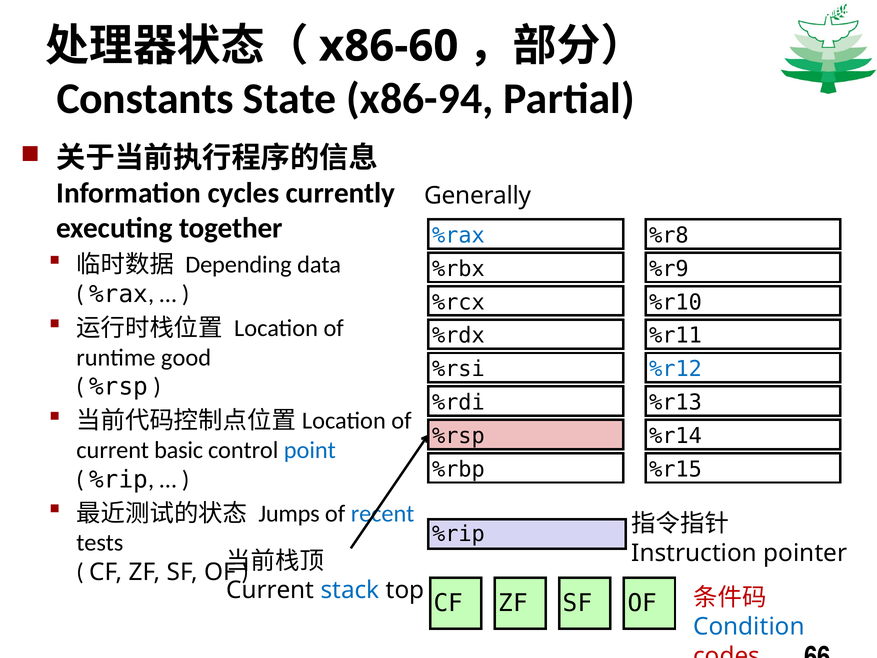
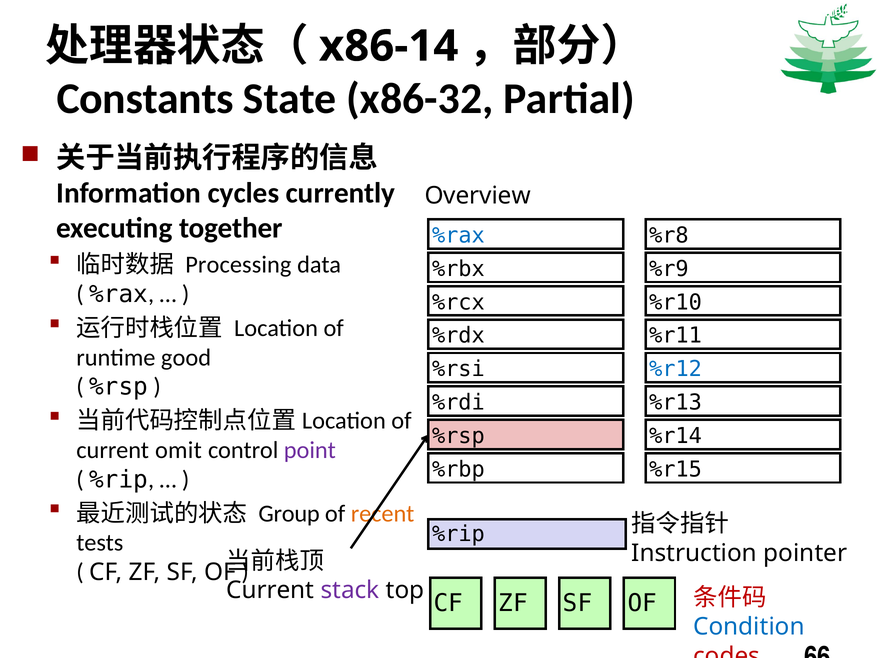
x86-60: x86-60 -> x86-14 (389, 46)
x86-94: x86-94 -> x86-32 (420, 99)
Generally: Generally -> Overview (478, 195)
Depending: Depending -> Processing (238, 265)
basic: basic -> omit (178, 450)
point colour: blue -> purple (310, 450)
Jumps: Jumps -> Group (289, 513)
recent colour: blue -> orange (383, 513)
stack colour: blue -> purple (350, 590)
